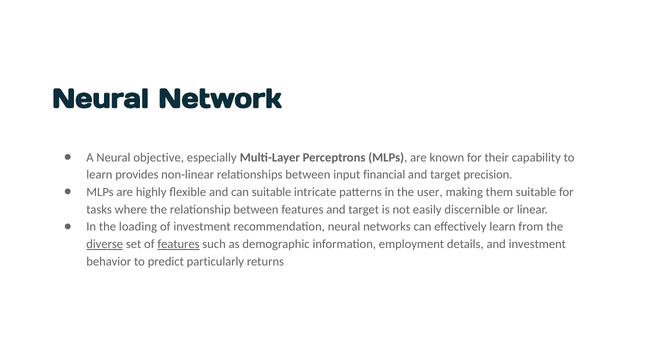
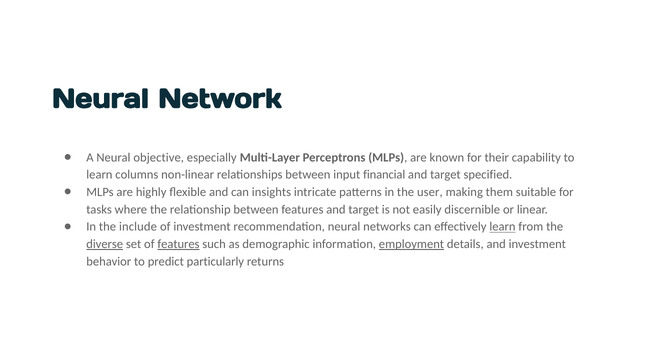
provides: provides -> columns (137, 175)
precision: precision -> specified (488, 175)
can suitable: suitable -> insights (271, 192)
loading: loading -> include (138, 227)
learn underline: none -> present (503, 227)
employment underline: none -> present (411, 244)
